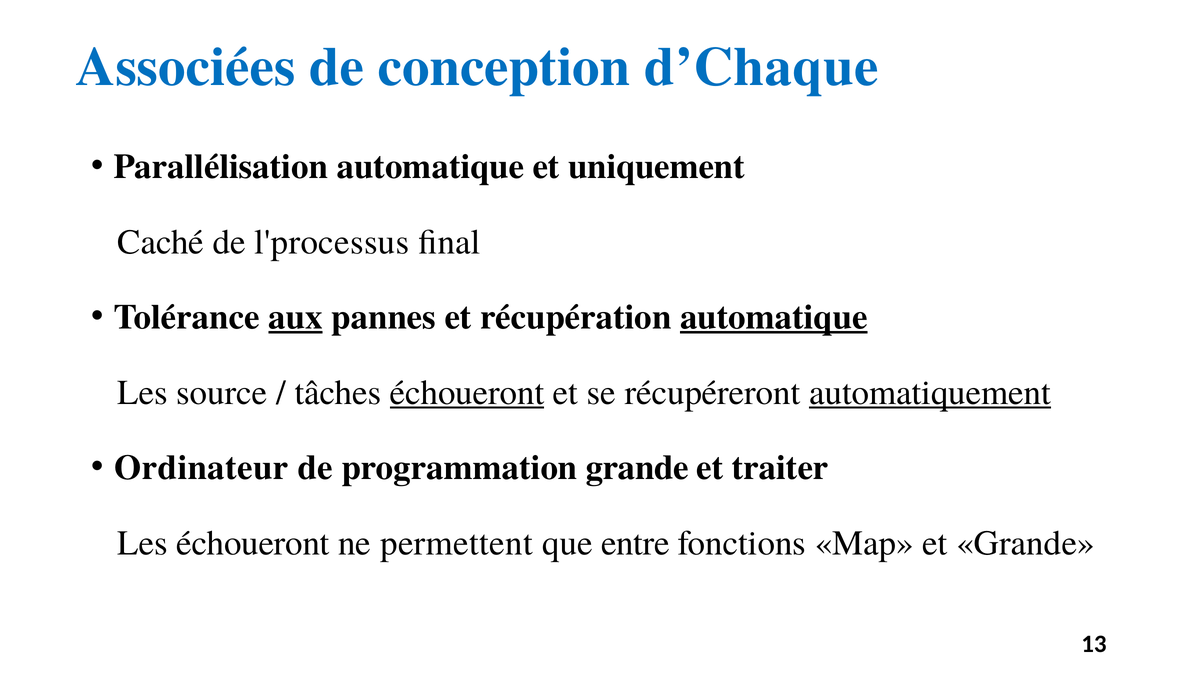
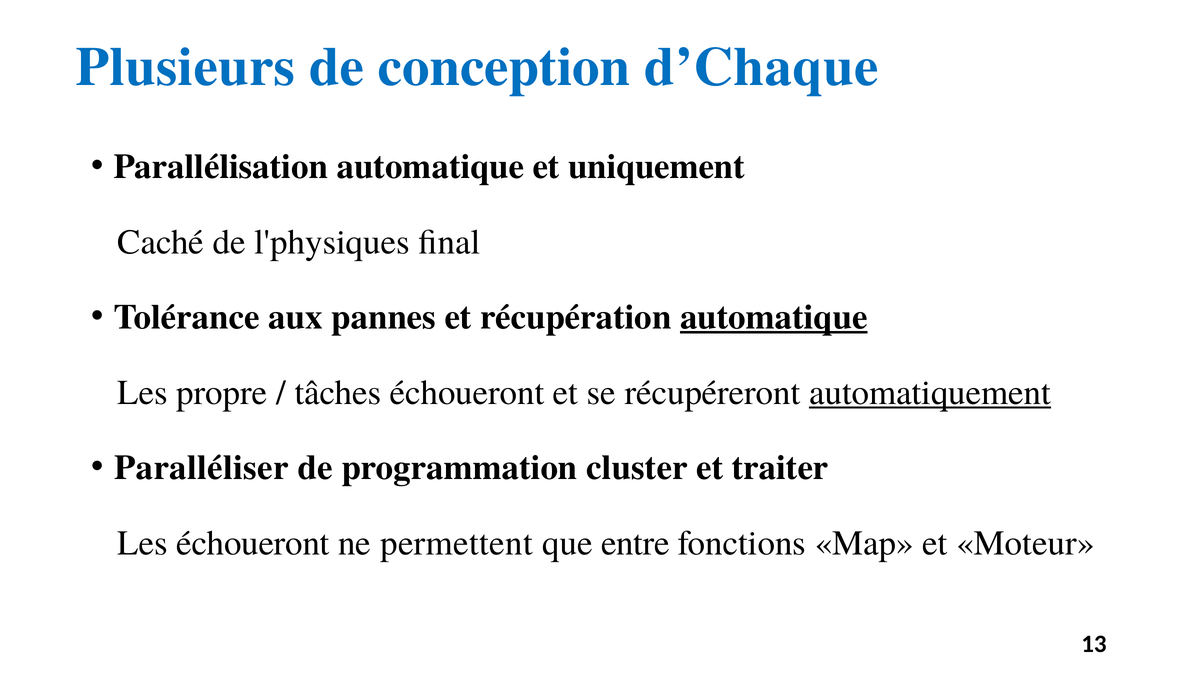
Associées: Associées -> Plusieurs (186, 67)
l'processus: l'processus -> l'physiques (332, 242)
aux underline: present -> none (295, 317)
source: source -> propre (222, 392)
échoueront underline: present -> none (467, 392)
Ordinateur: Ordinateur -> Paralléliser (201, 468)
programmation grande: grande -> cluster (637, 468)
et Grande: Grande -> Moteur (1025, 543)
